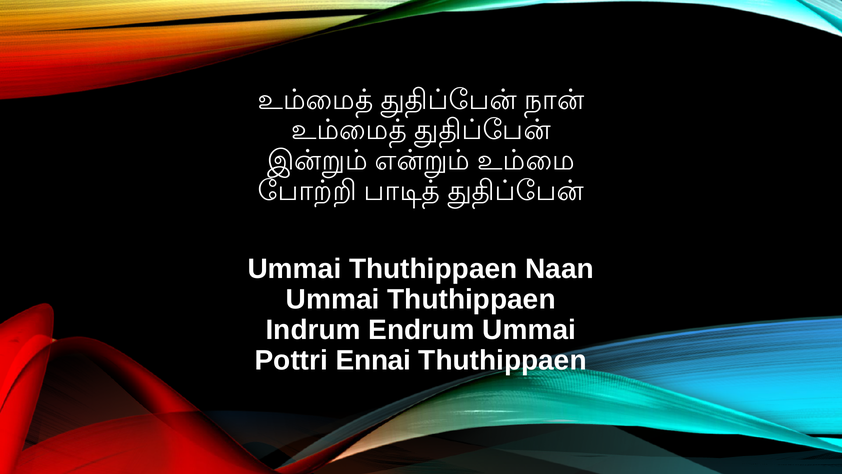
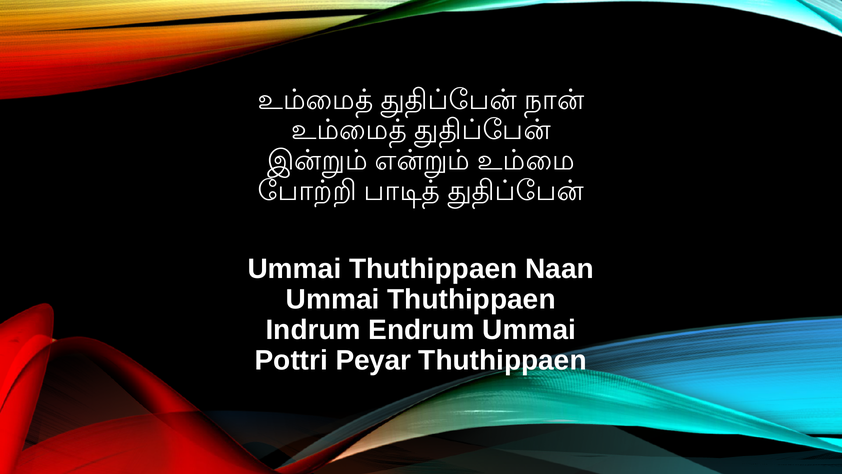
Ennai: Ennai -> Peyar (373, 360)
